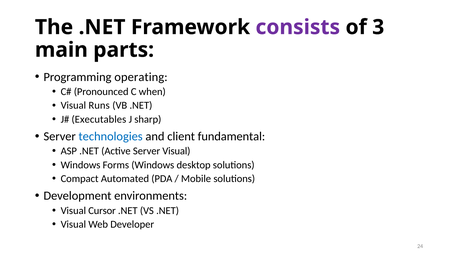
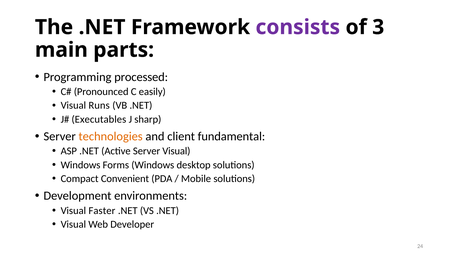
operating: operating -> processed (141, 77)
when: when -> easily (152, 92)
technologies colour: blue -> orange (111, 136)
Automated: Automated -> Convenient (125, 178)
Cursor: Cursor -> Faster (102, 210)
